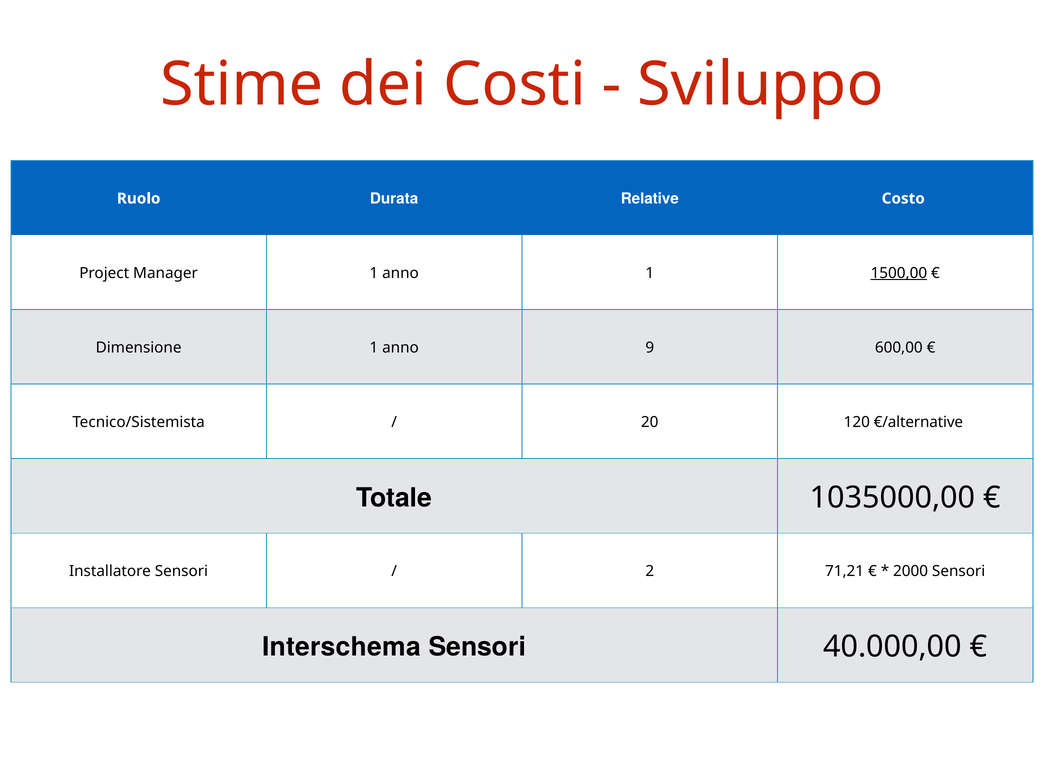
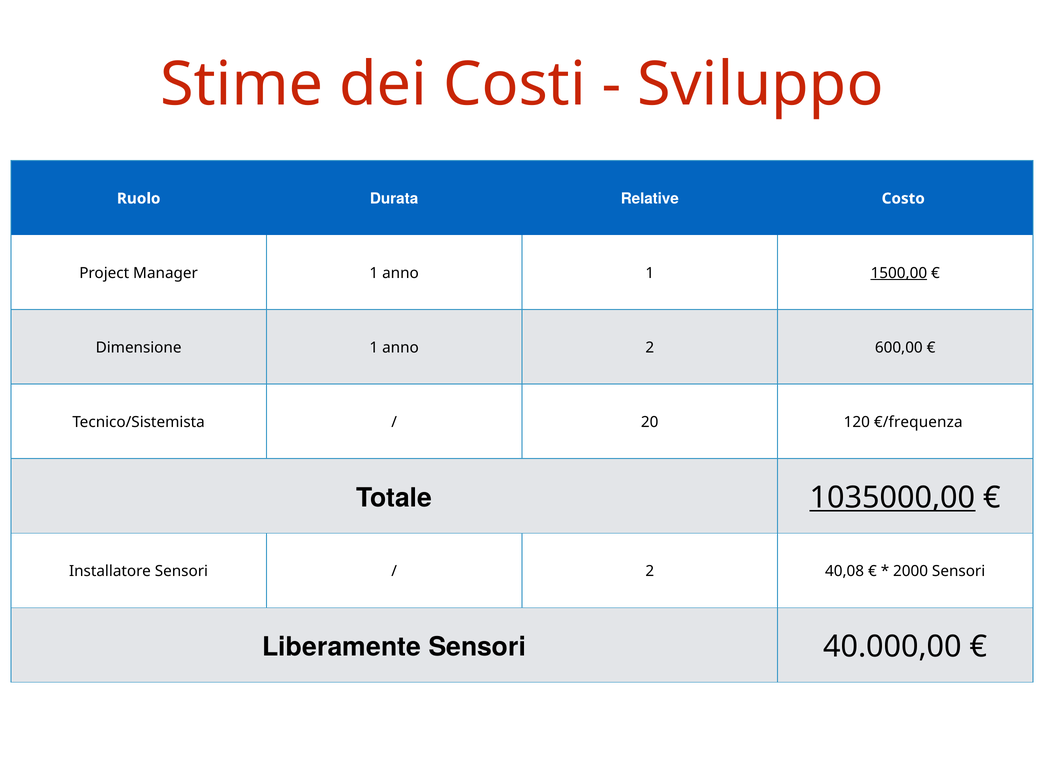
anno 9: 9 -> 2 (650, 348)
€/alternative: €/alternative -> €/frequenza (918, 422)
1035000,00 underline: none -> present (892, 498)
71,21: 71,21 -> 40,08 (845, 571)
Interschema: Interschema -> Liberamente (342, 647)
